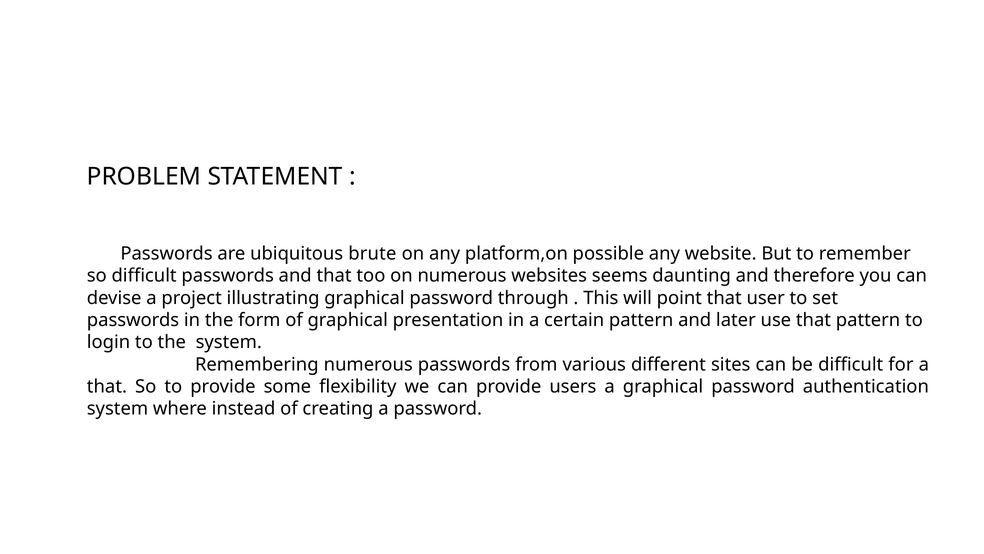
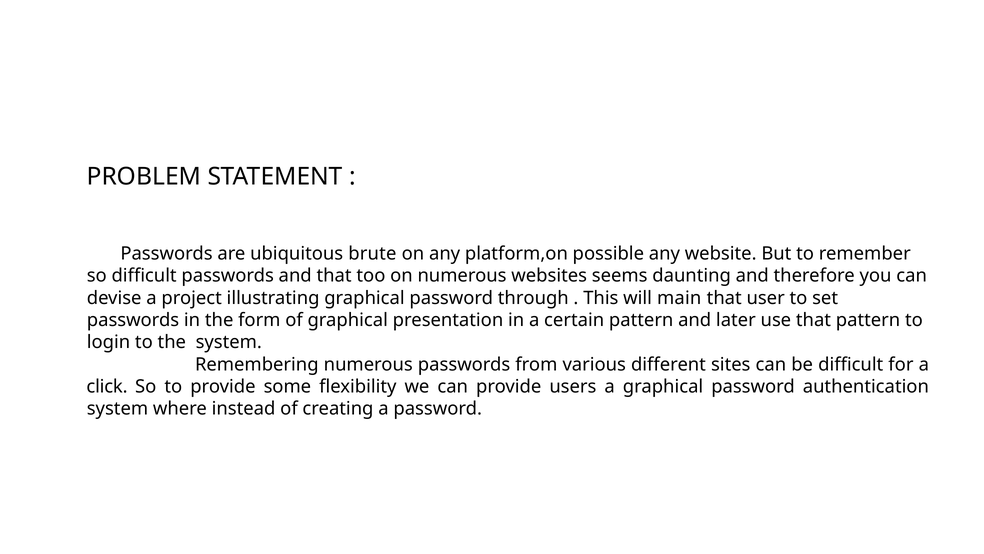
point: point -> main (679, 298)
that: that -> click (107, 386)
